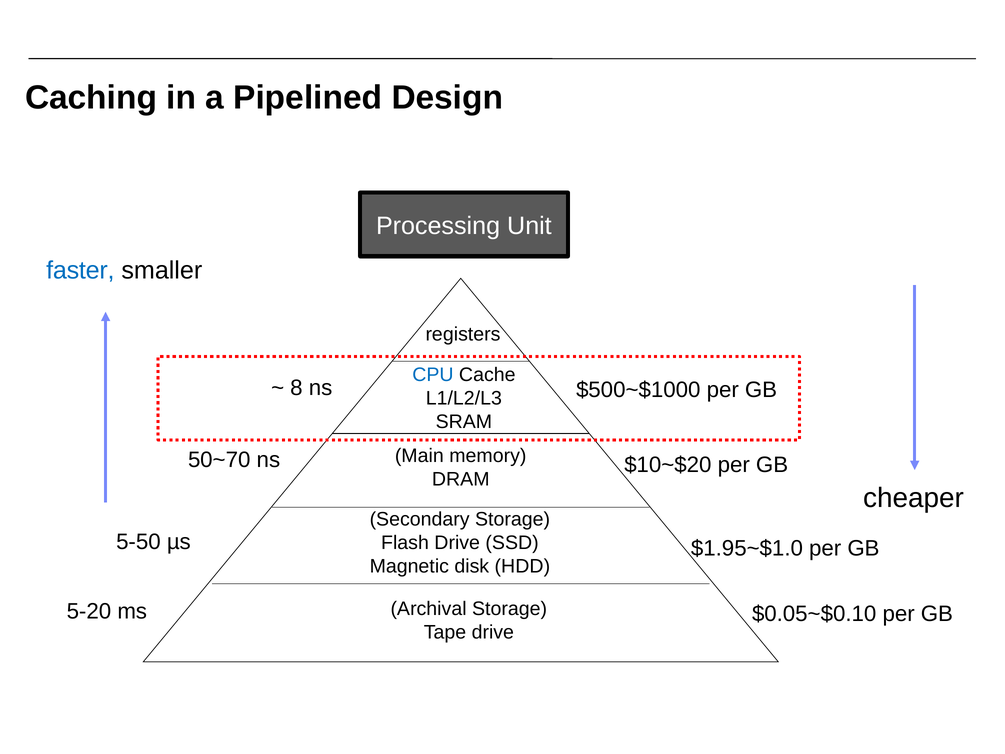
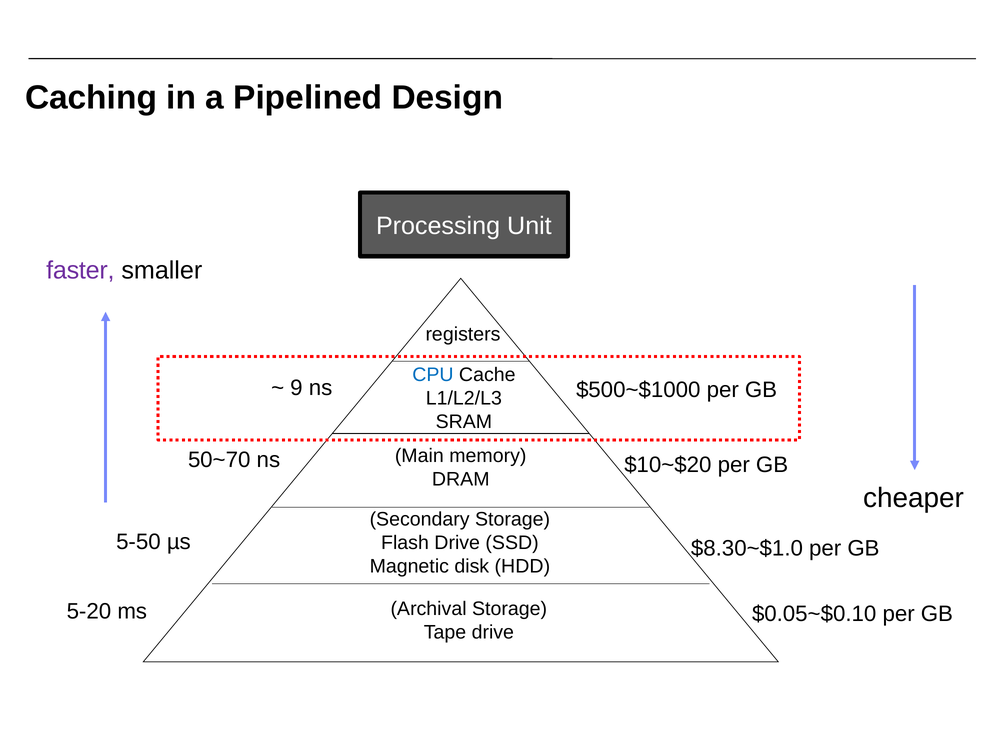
faster colour: blue -> purple (80, 270)
8: 8 -> 9 (296, 388)
$1.95~$1.0: $1.95~$1.0 -> $8.30~$1.0 (747, 548)
